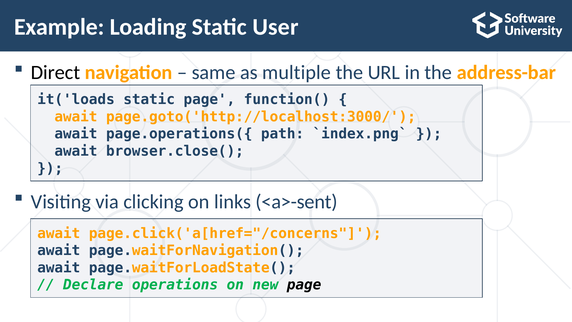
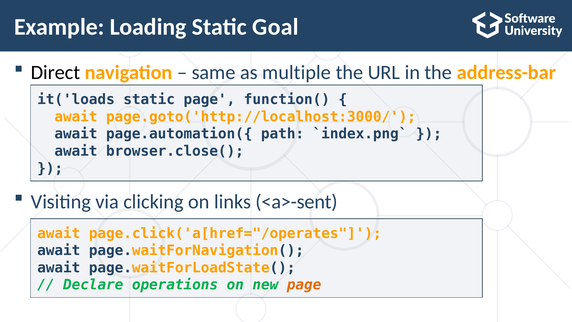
User: User -> Goal (275, 27)
page.operations({: page.operations({ -> page.automation({ (179, 134)
page.click('a[href="/concerns: page.click('a[href="/concerns -> page.click('a[href="/operates (235, 233)
page colour: black -> orange (304, 285)
